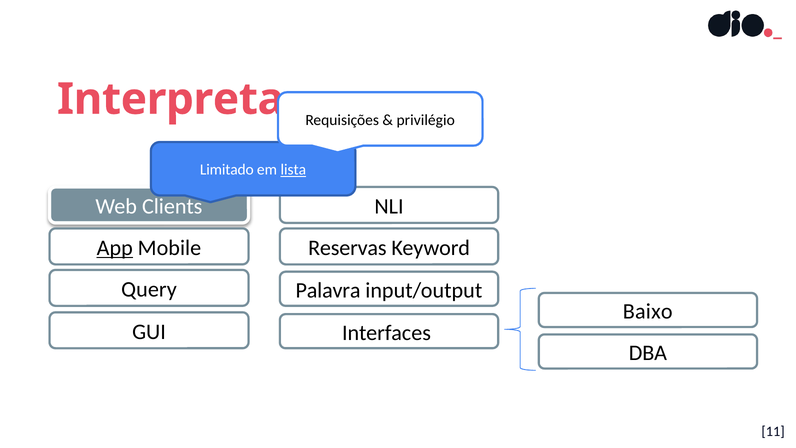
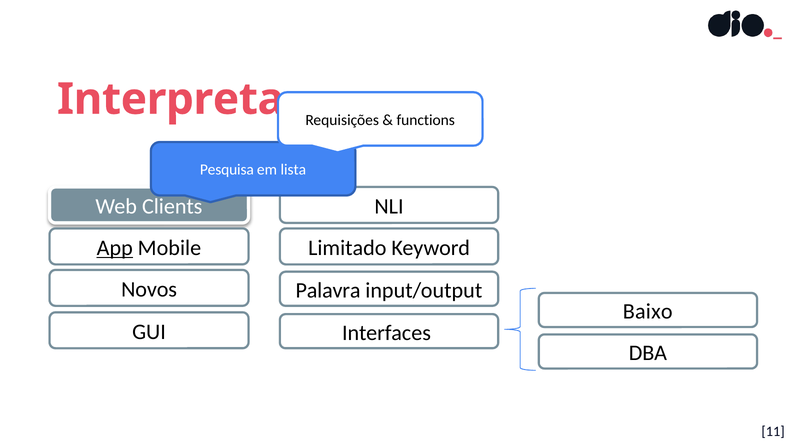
privilégio: privilégio -> functions (426, 120)
Limitado: Limitado -> Pesquisa (227, 170)
lista underline: present -> none (293, 170)
Reservas: Reservas -> Limitado (347, 248)
Query: Query -> Novos (149, 289)
